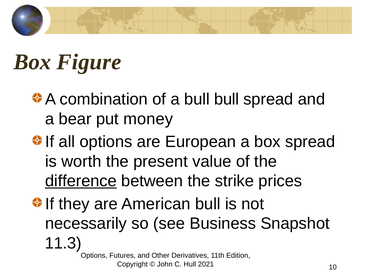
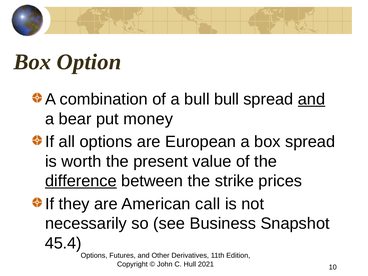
Figure: Figure -> Option (89, 62)
and underline: none -> present (312, 99)
American bull: bull -> call (208, 204)
11.3: 11.3 -> 45.4 (63, 243)
